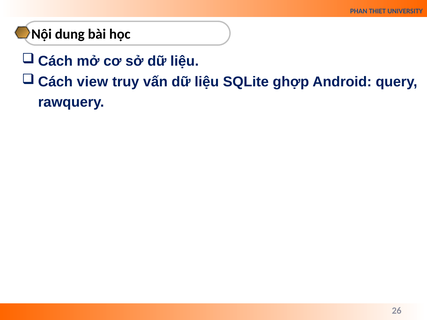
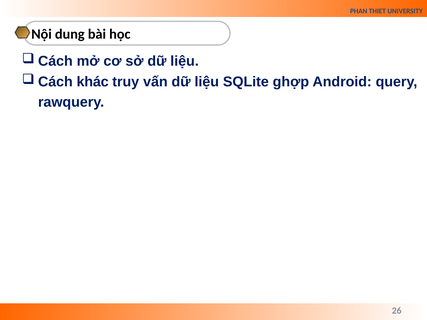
view: view -> khác (93, 82)
